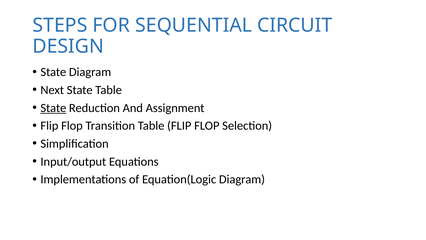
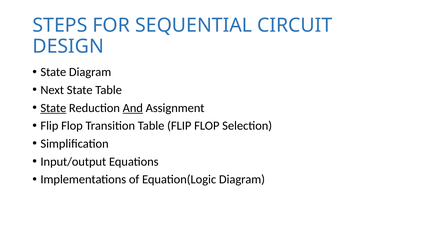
And underline: none -> present (133, 108)
